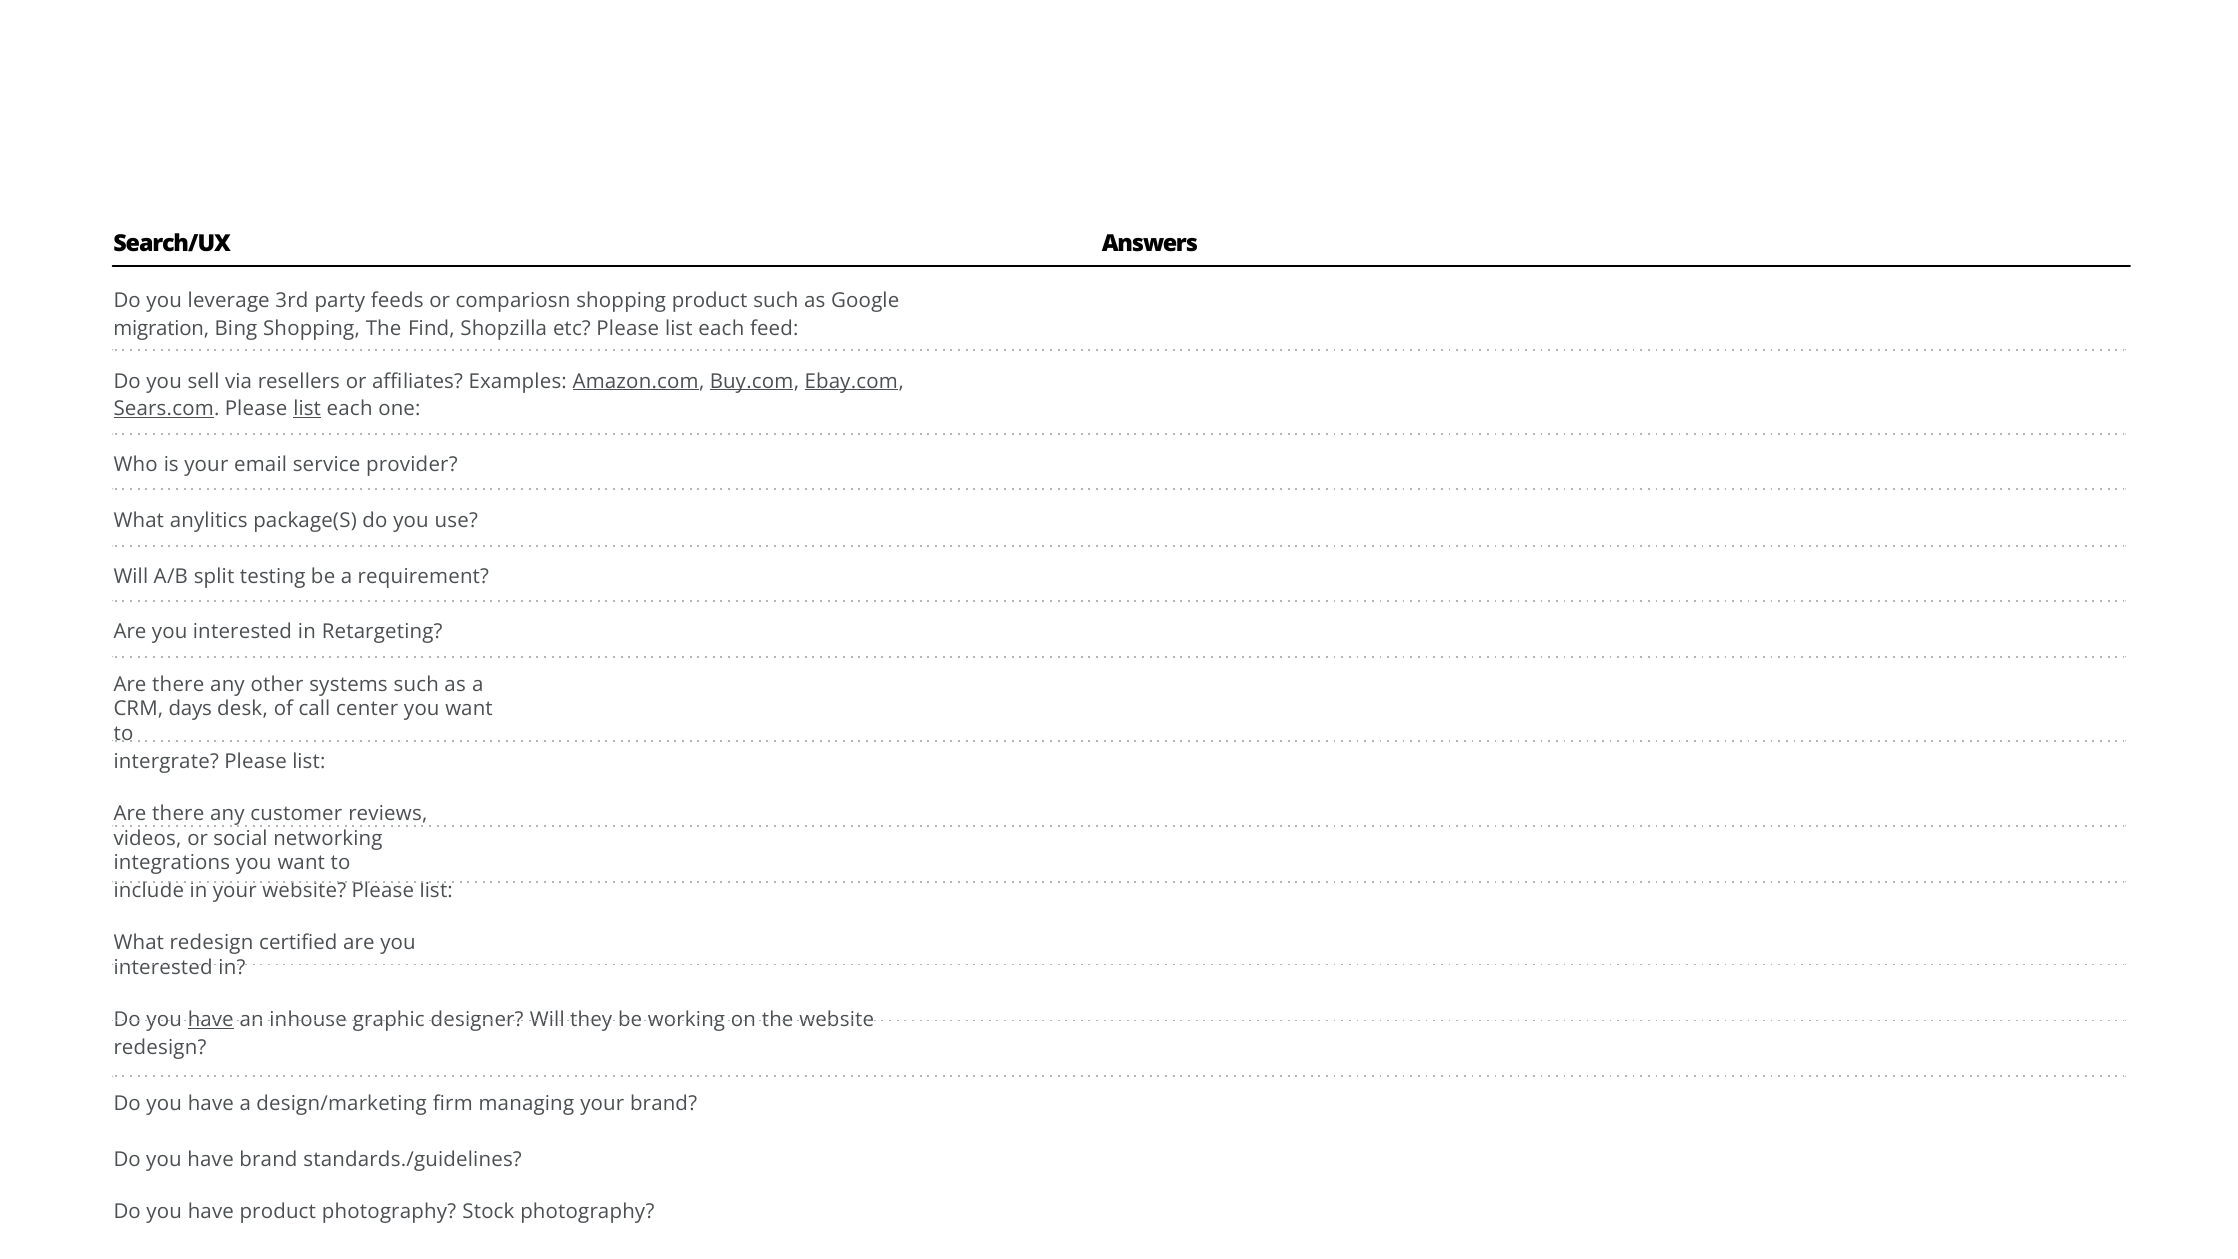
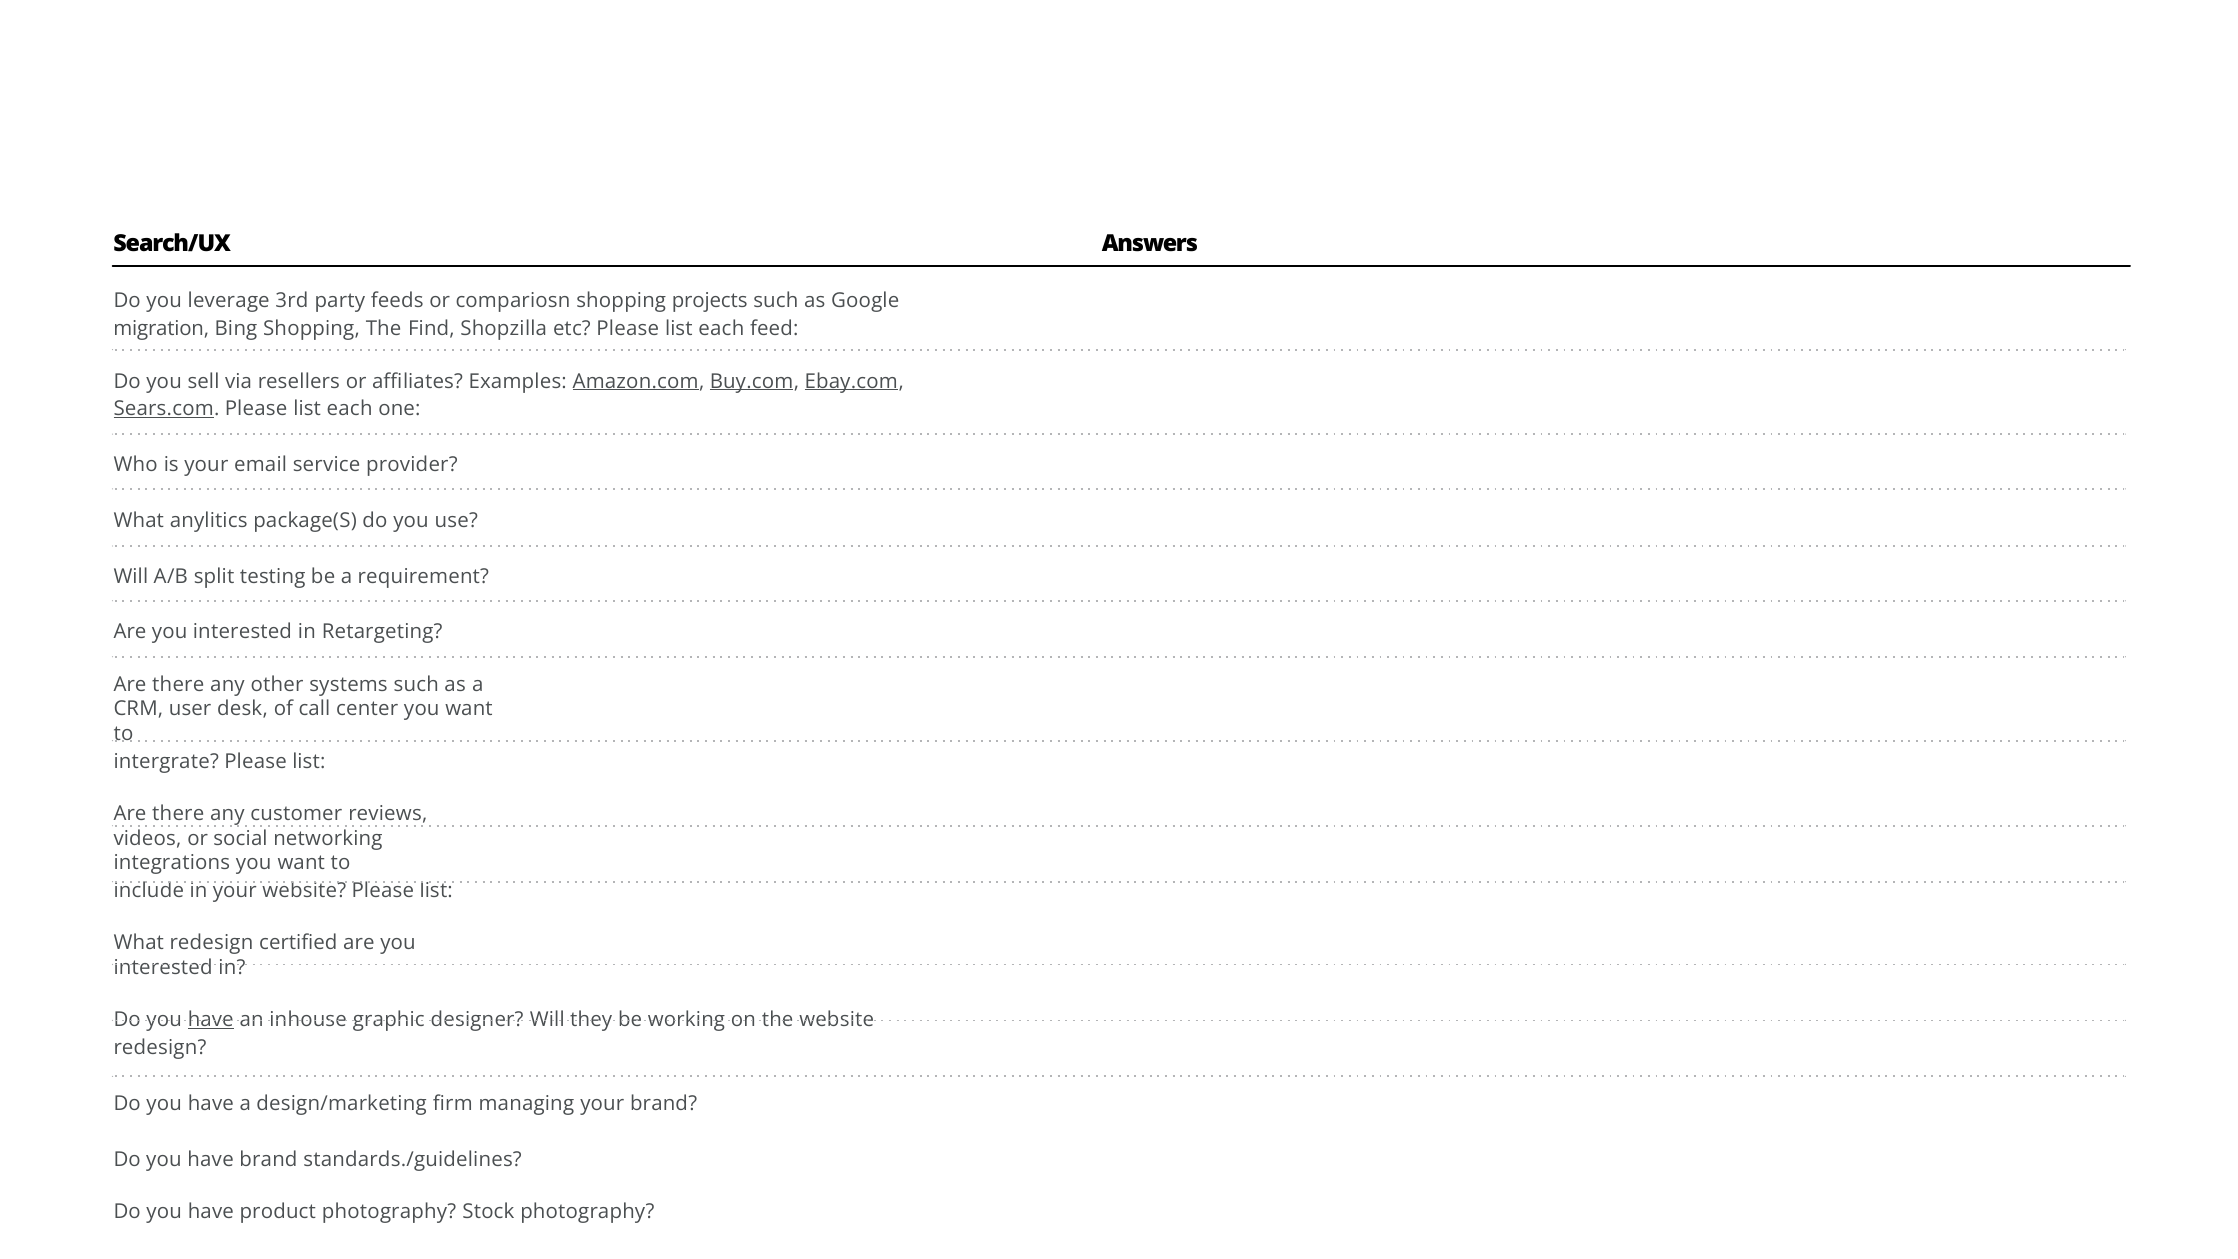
shopping product: product -> projects (710, 301)
list underline: present -> none (307, 409)
days: days -> user (190, 709)
